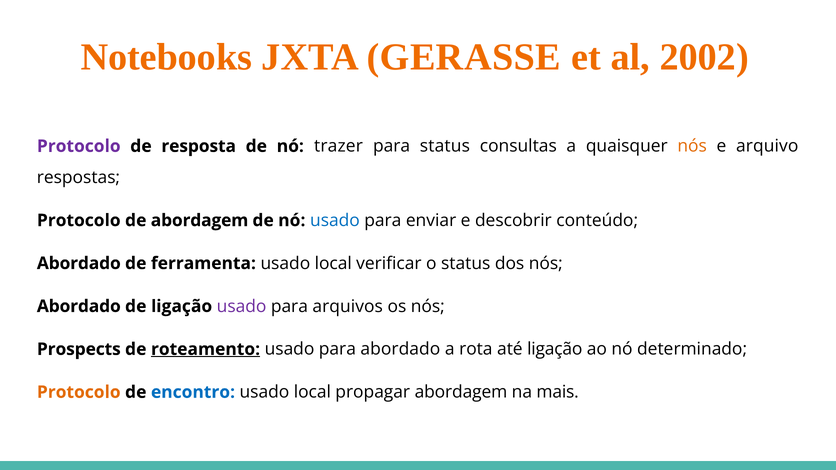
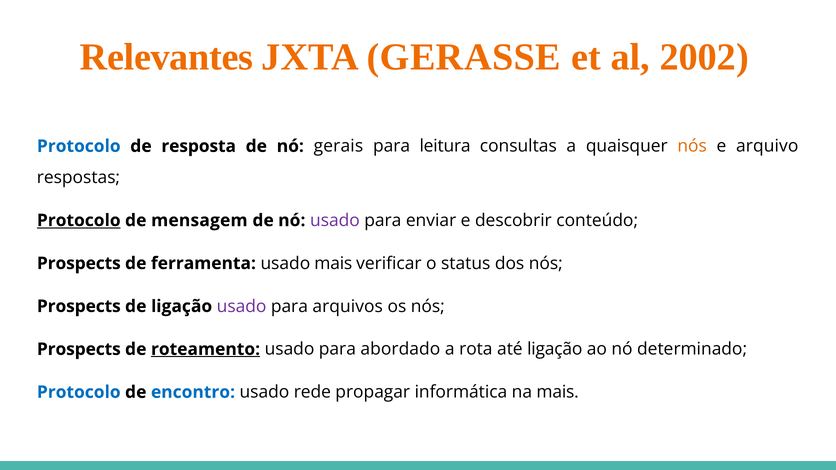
Notebooks: Notebooks -> Relevantes (166, 57)
Protocolo colour: purple -> blue (79, 146)
trazer: trazer -> gerais (338, 146)
para status: status -> leitura (445, 146)
Protocolo underline: none -> present (79, 221)
de abordagem: abordagem -> mensagem (199, 221)
usado colour: blue -> purple (335, 221)
Abordado: Abordado -> Prospects (79, 263)
local: local -> mais (333, 263)
Abordado: Abordado -> Prospects (79, 306)
Protocolo colour: orange -> blue (79, 392)
local: local -> rede (312, 392)
propagar abordagem: abordagem -> informática (461, 392)
